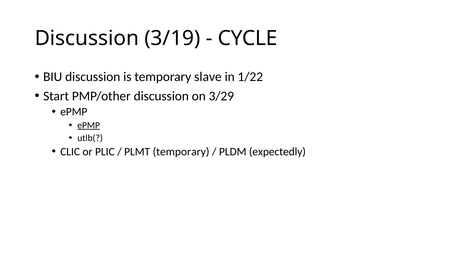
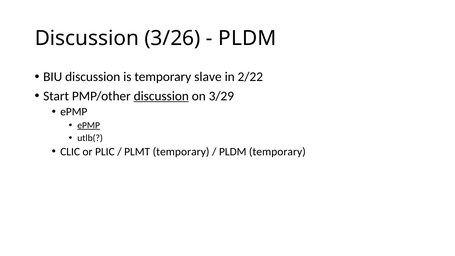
3/19: 3/19 -> 3/26 (172, 38)
CYCLE: CYCLE -> PLDM (247, 38)
1/22: 1/22 -> 2/22 (250, 77)
discussion underline: none -> present (161, 96)
PLDM expectedly: expectedly -> temporary (277, 152)
